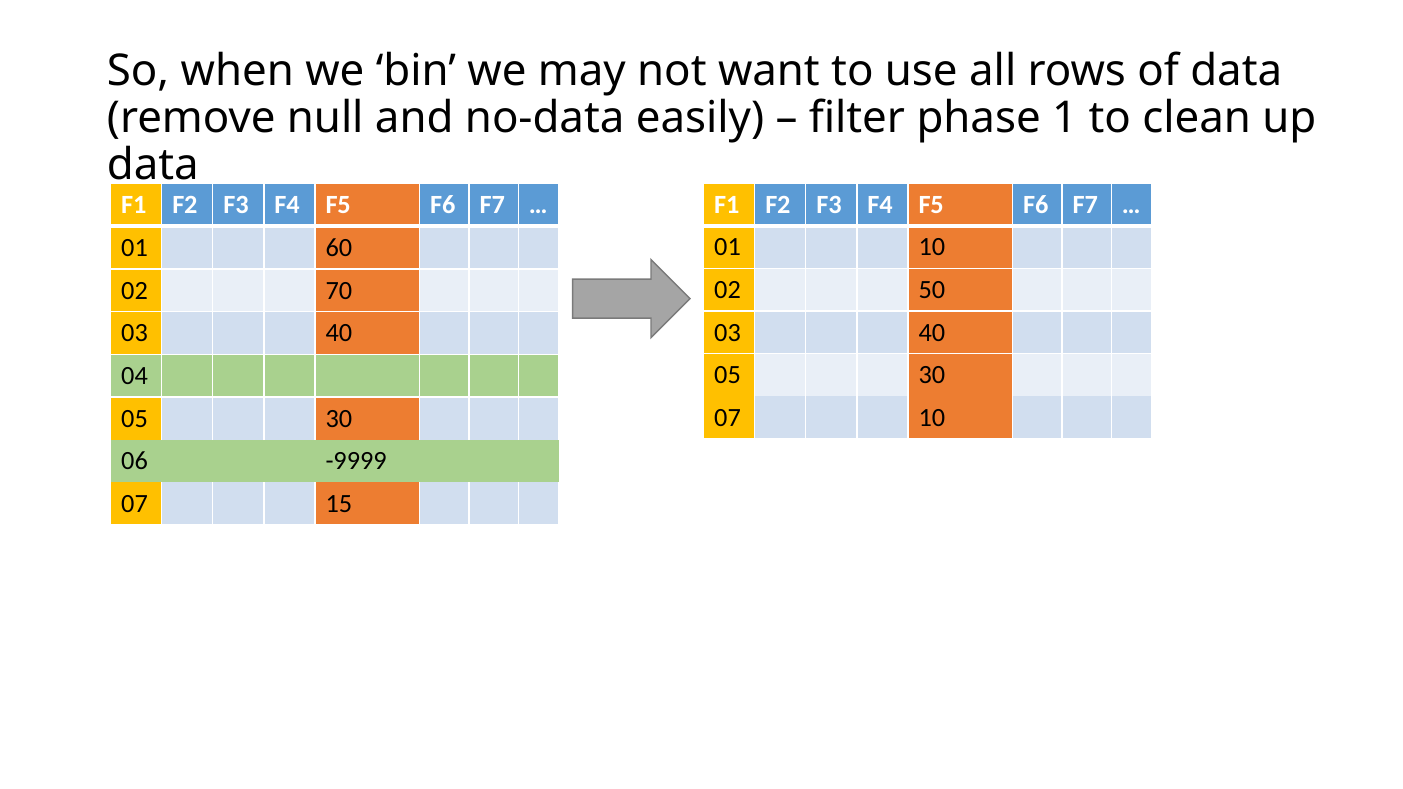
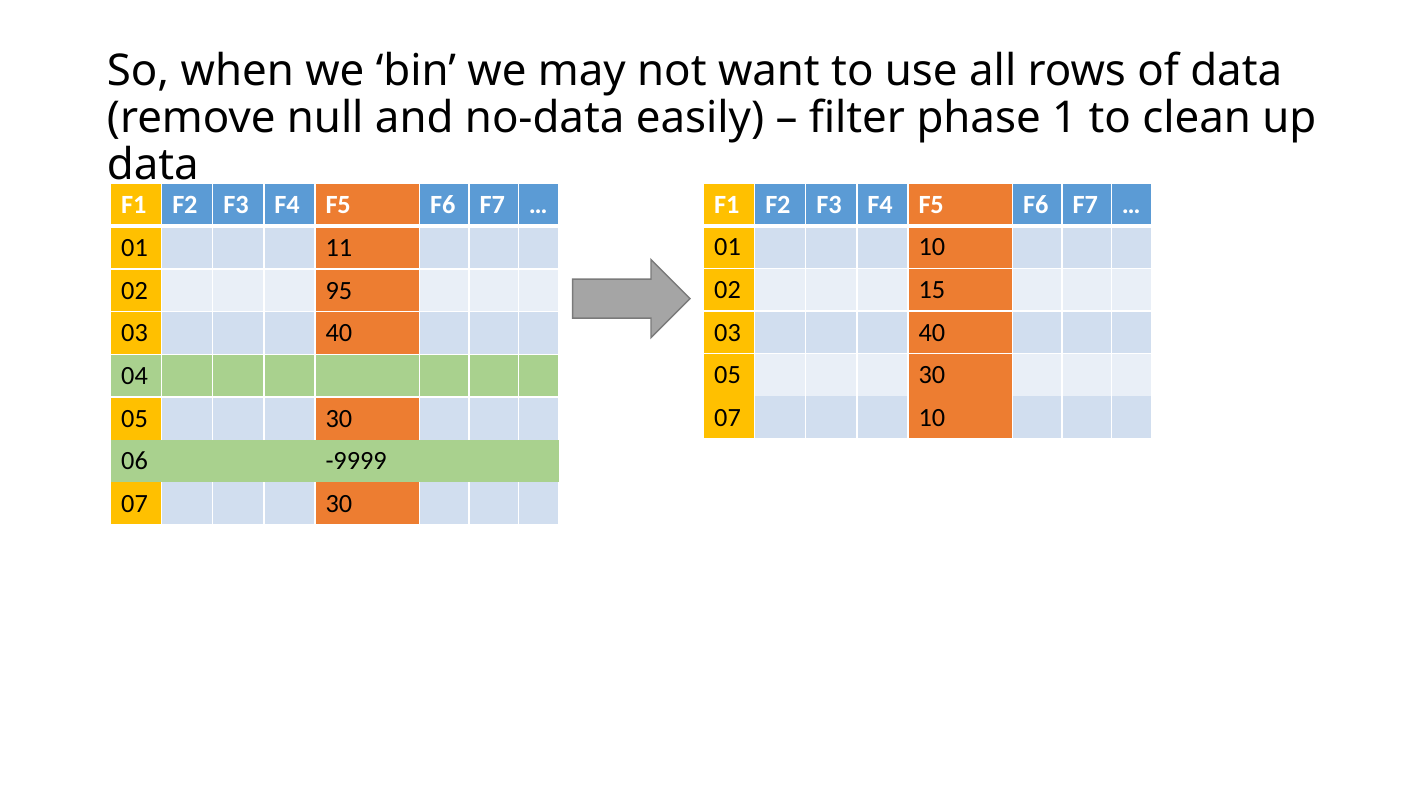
60: 60 -> 11 (339, 248)
50: 50 -> 15 (932, 290)
70: 70 -> 95 (339, 291)
07 15: 15 -> 30 (339, 504)
